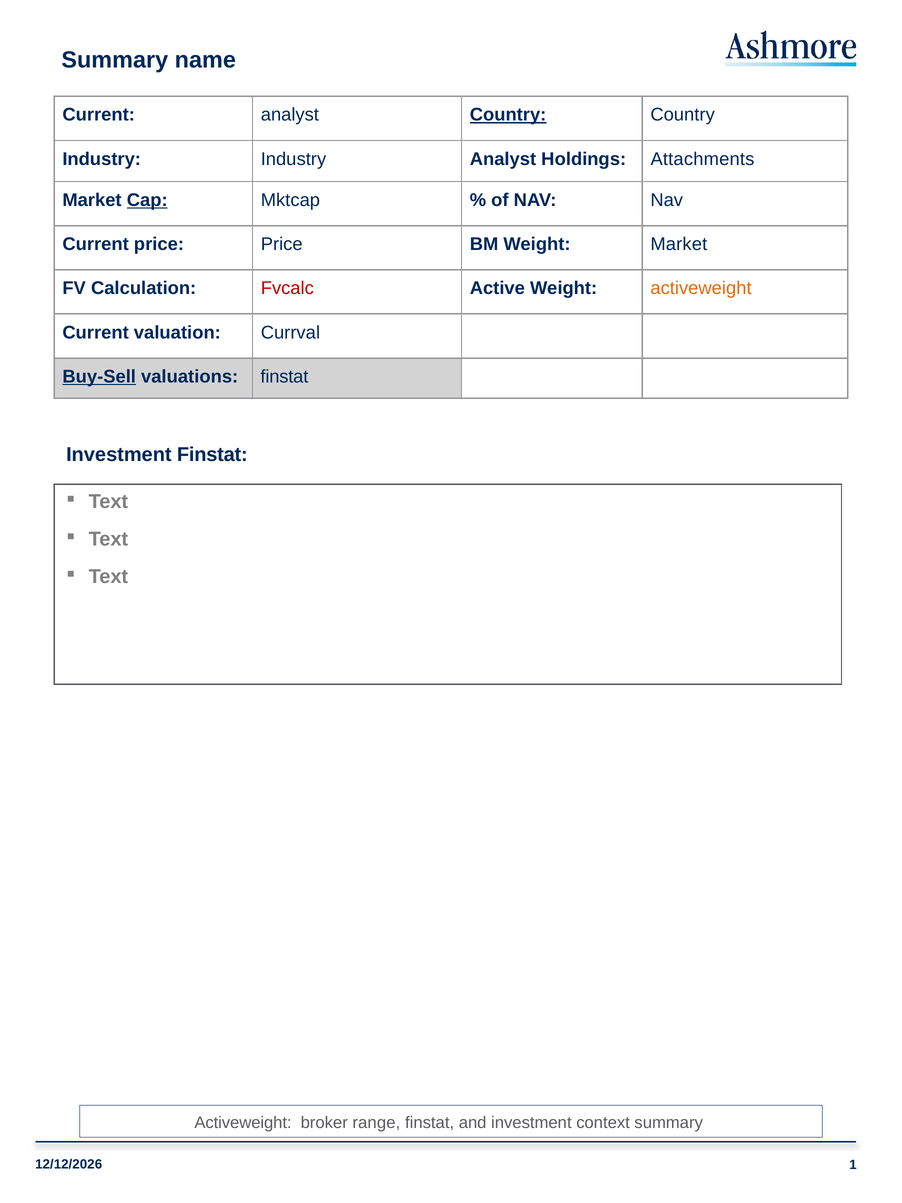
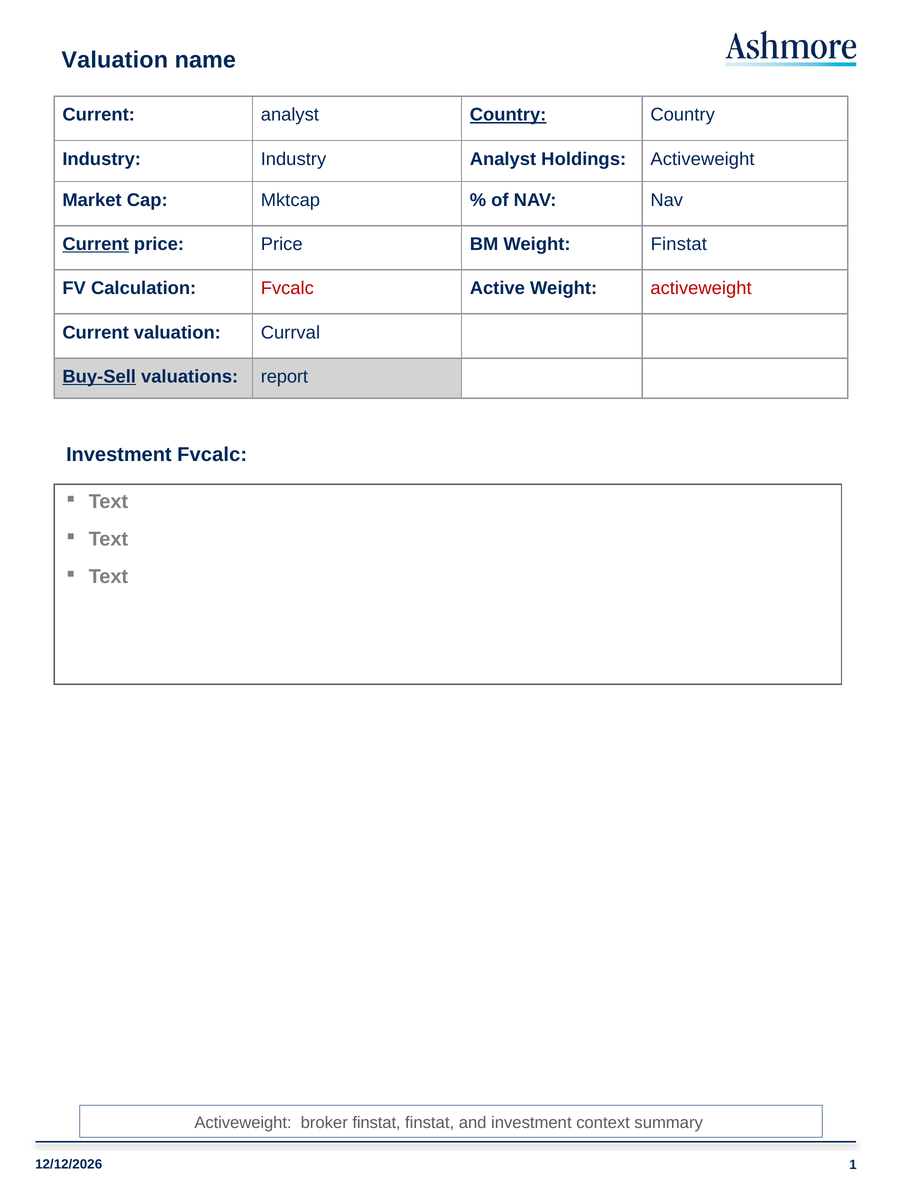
Summary: Summary -> Valuation (115, 60)
Holdings Attachments: Attachments -> Activeweight (703, 159)
Cap underline: present -> none (147, 200)
Current underline: none -> present (96, 244)
Weight Market: Market -> Finstat (679, 244)
activeweight colour: orange -> red (701, 288)
valuations finstat: finstat -> report (284, 377)
Investment Finstat: Finstat -> Fvcalc (212, 455)
broker range: range -> finstat (377, 1122)
